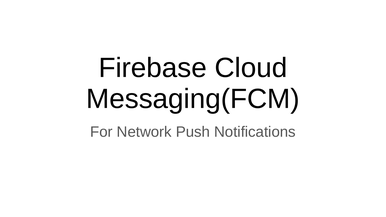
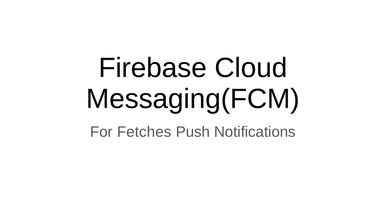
Network: Network -> Fetches (144, 132)
